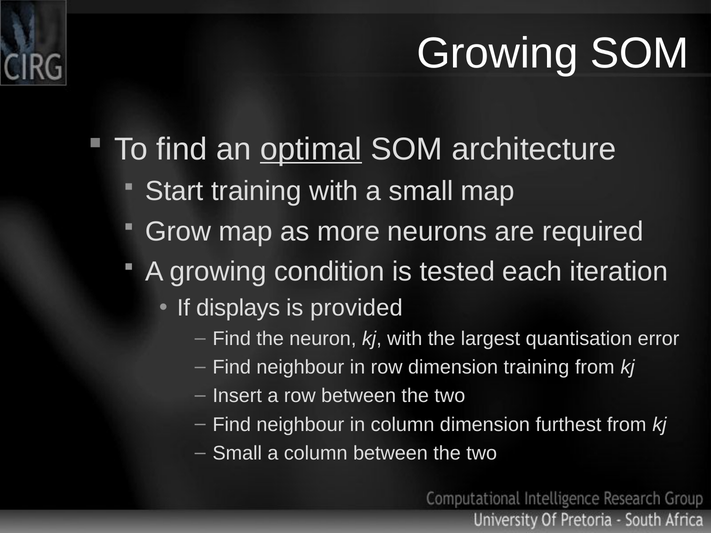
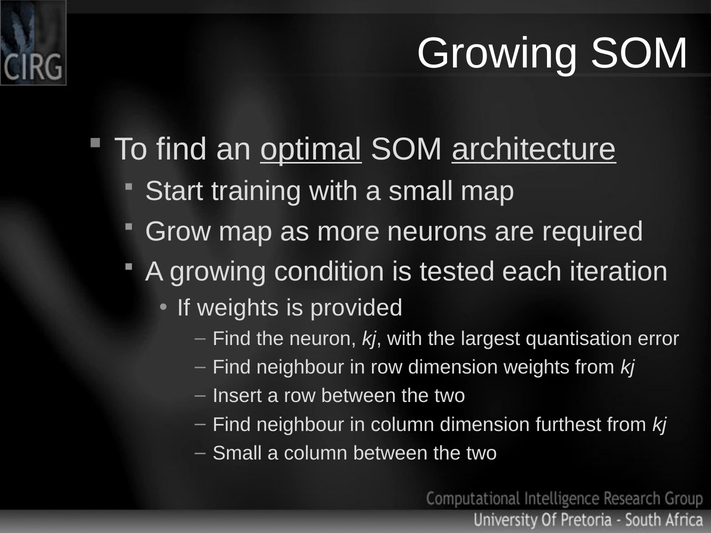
architecture underline: none -> present (534, 149)
If displays: displays -> weights (238, 308)
dimension training: training -> weights (537, 368)
